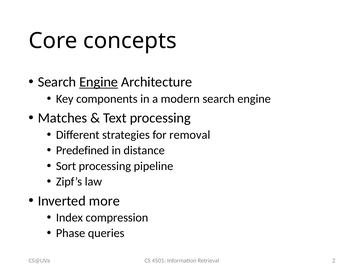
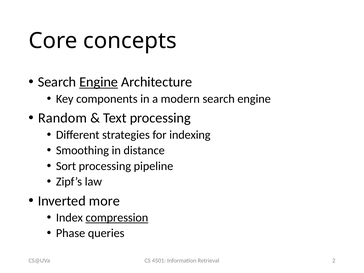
Matches: Matches -> Random (62, 118)
removal: removal -> indexing (190, 135)
Predefined: Predefined -> Smoothing (82, 150)
compression underline: none -> present (117, 218)
